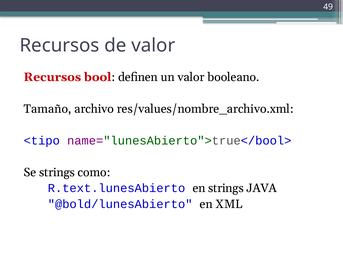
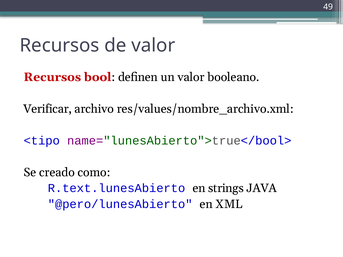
Tamaño: Tamaño -> Verificar (48, 109)
Se strings: strings -> creado (57, 173)
@bold/lunesAbierto: @bold/lunesAbierto -> @pero/lunesAbierto (120, 204)
